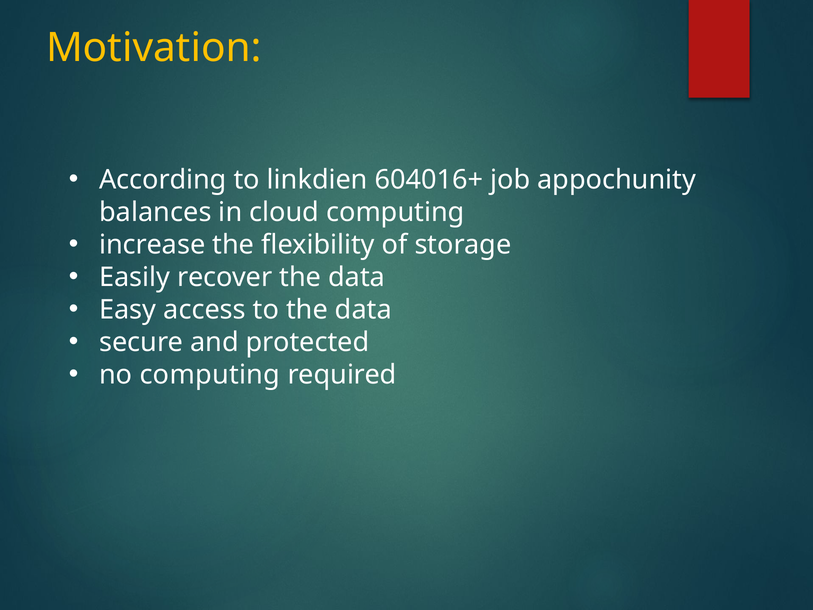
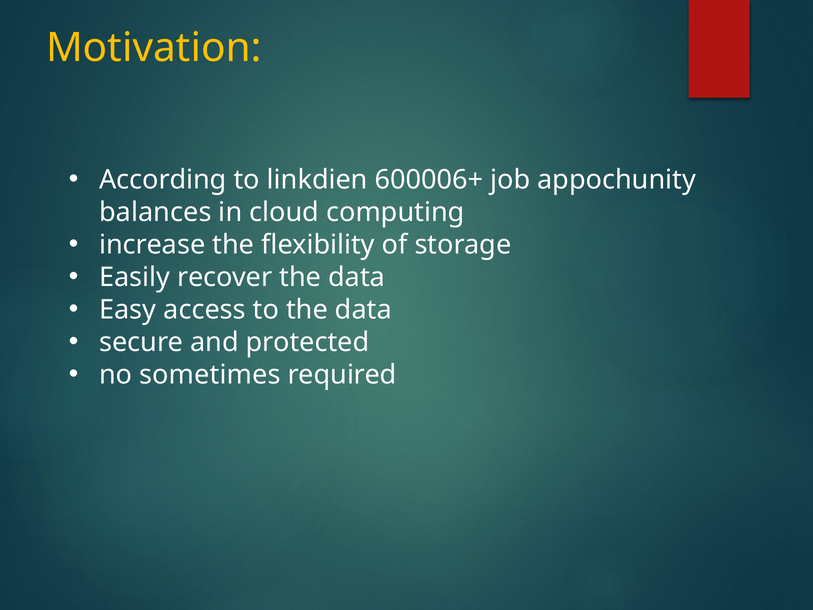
604016+: 604016+ -> 600006+ (429, 180)
no computing: computing -> sometimes (210, 375)
